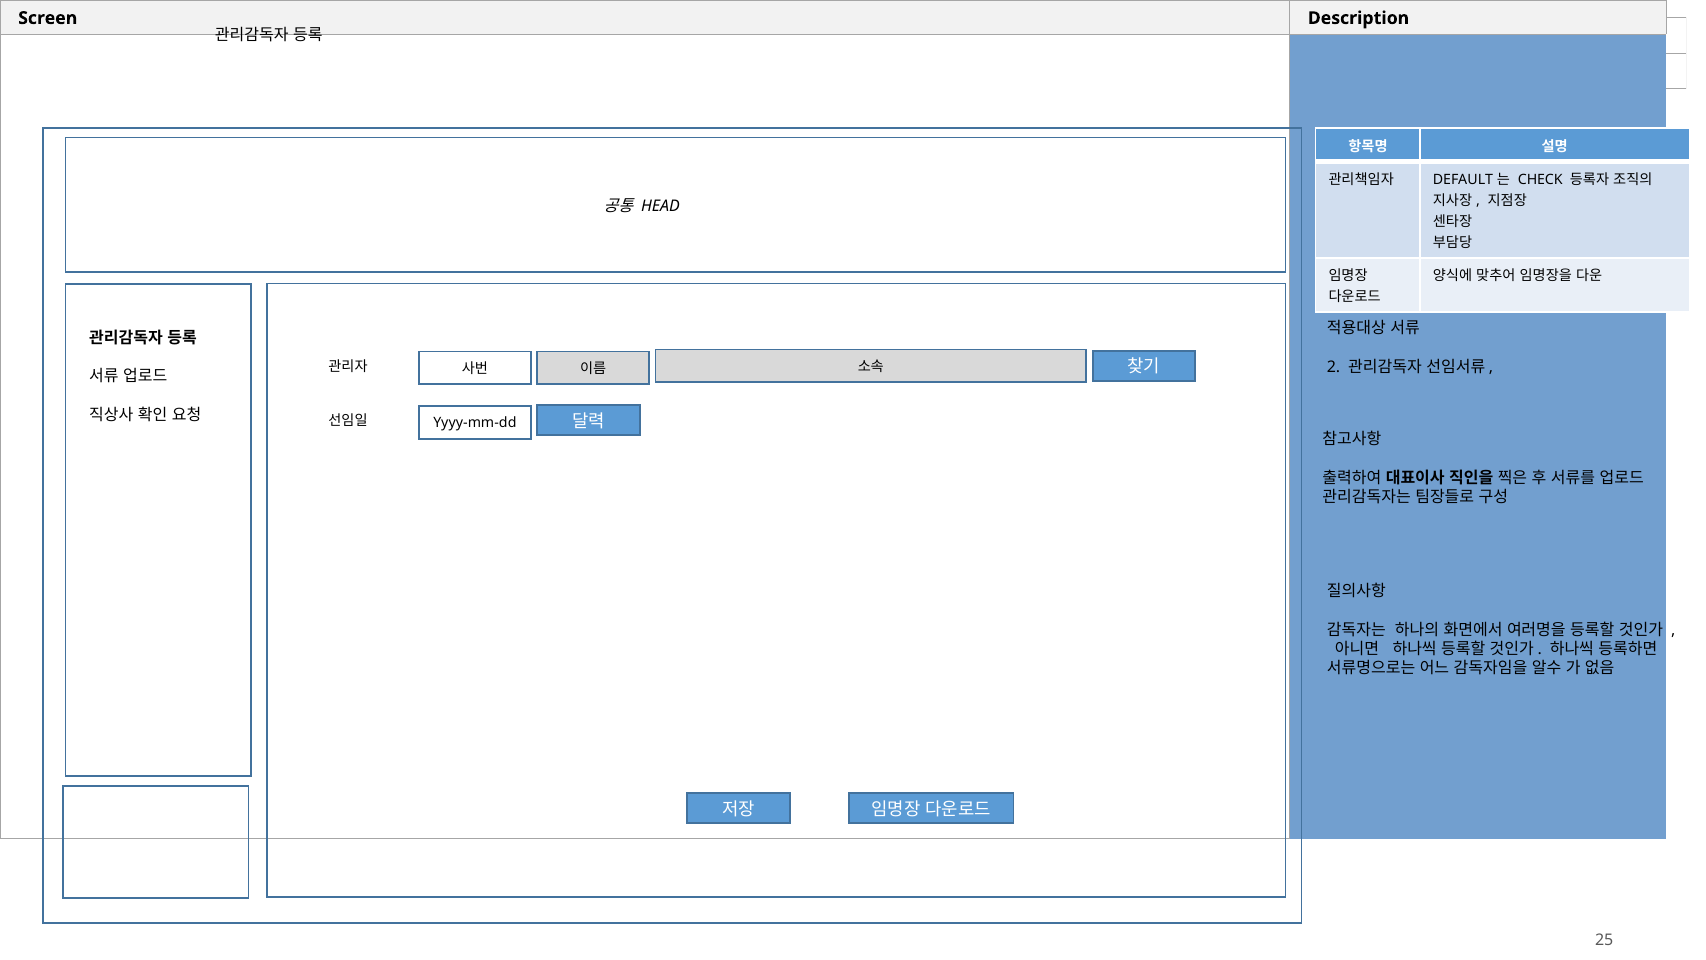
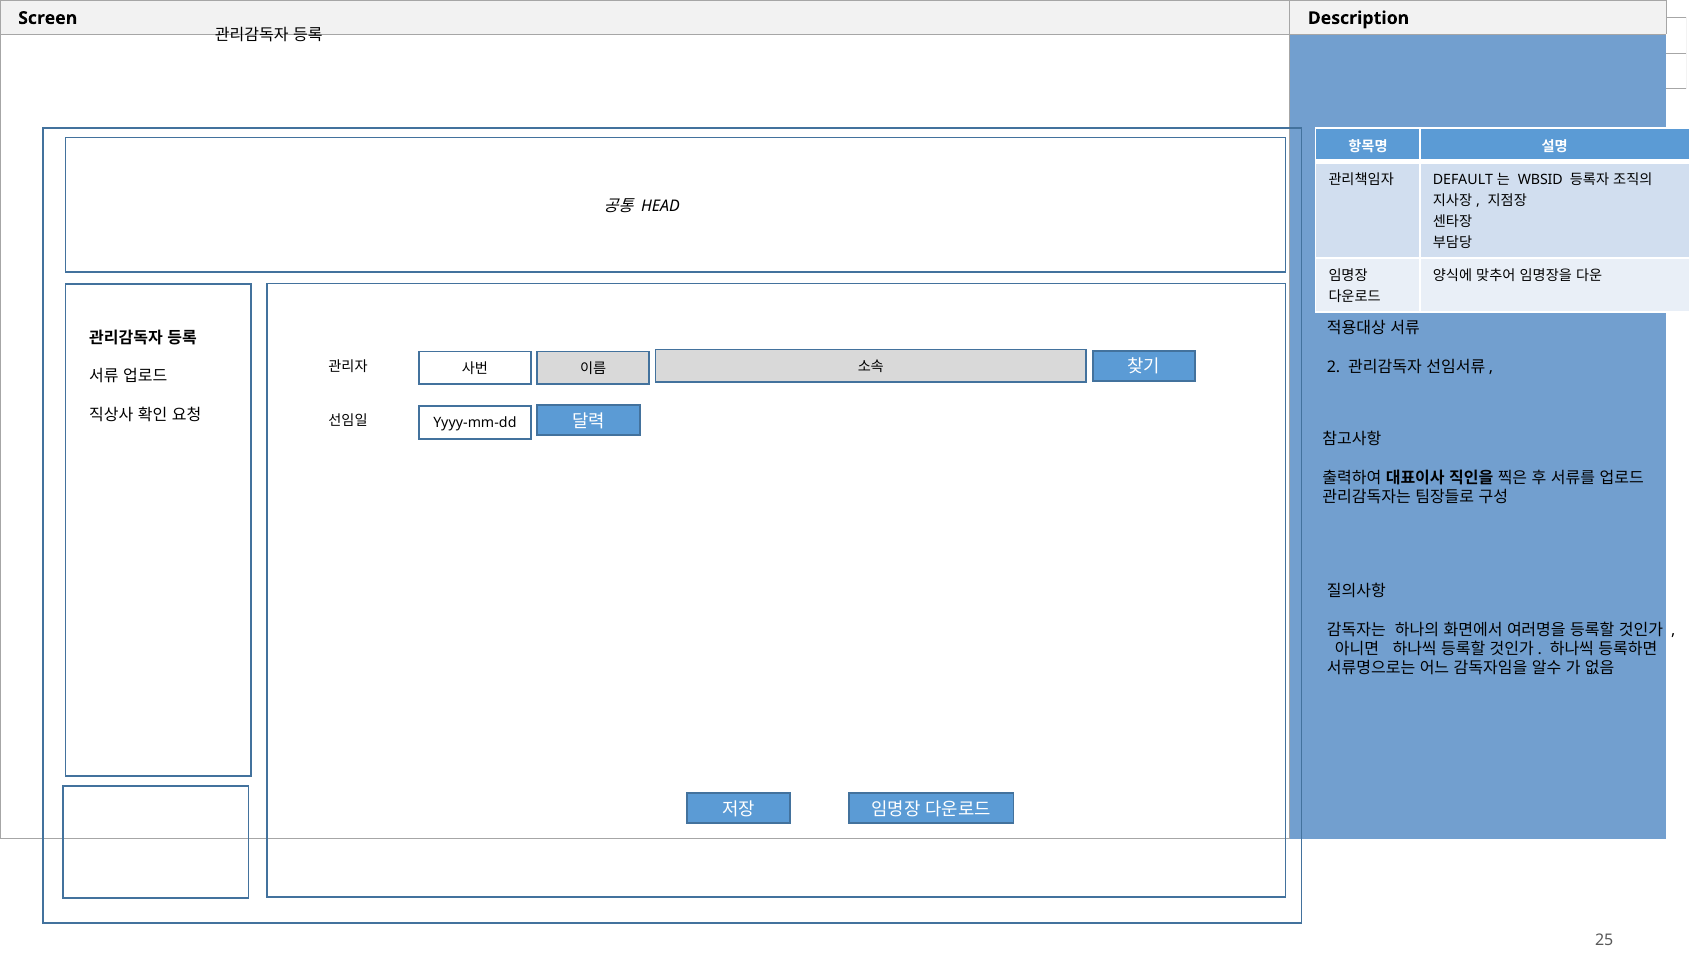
CHECK: CHECK -> WBSID (1540, 180)
